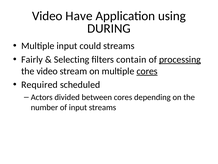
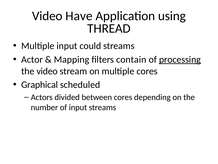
DURING: DURING -> THREAD (109, 28)
Fairly: Fairly -> Actor (32, 59)
Selecting: Selecting -> Mapping (72, 59)
cores underline: present -> none (147, 71)
Required: Required -> Graphical (40, 85)
